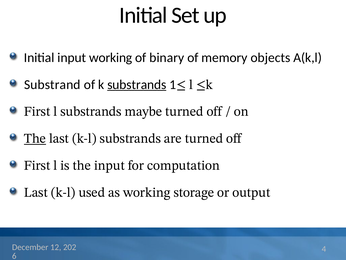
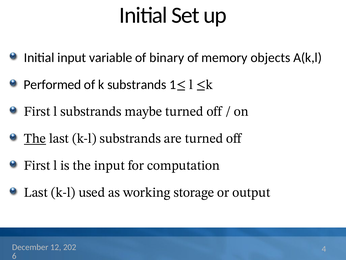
input working: working -> variable (111, 57)
Substrand: Substrand -> Performed (52, 84)
substrands underline: present -> none (137, 84)
